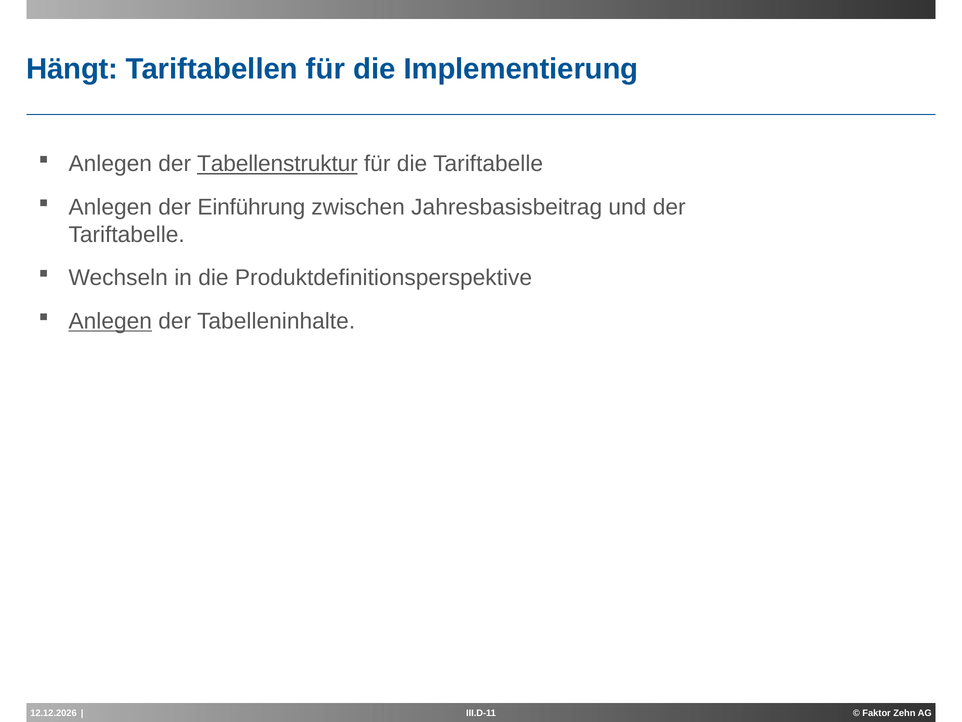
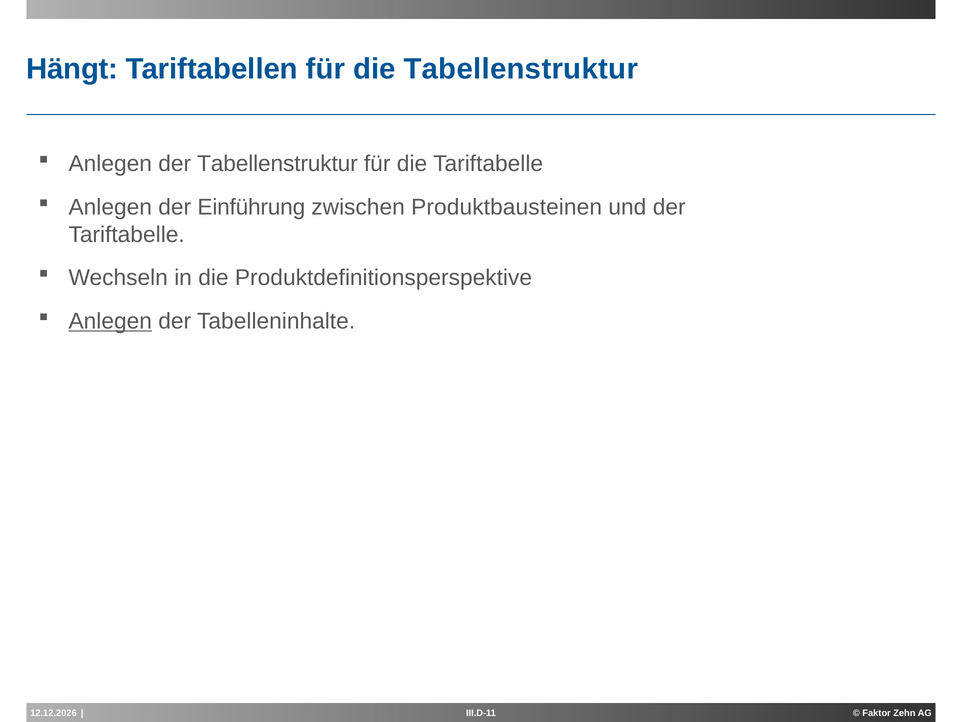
die Implementierung: Implementierung -> Tabellenstruktur (521, 69)
Tabellenstruktur underline: present -> none (277, 164)
Jahresbasisbeitrag: Jahresbasisbeitrag -> Produktbausteinen (507, 207)
